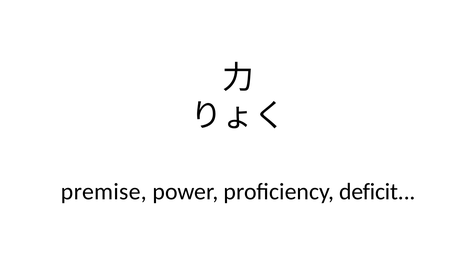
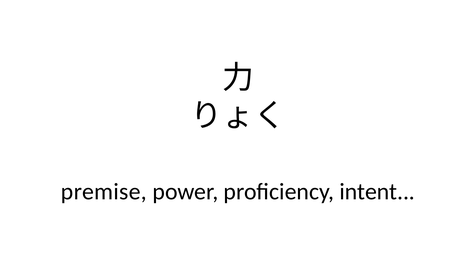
deficit: deficit -> intent (377, 192)
